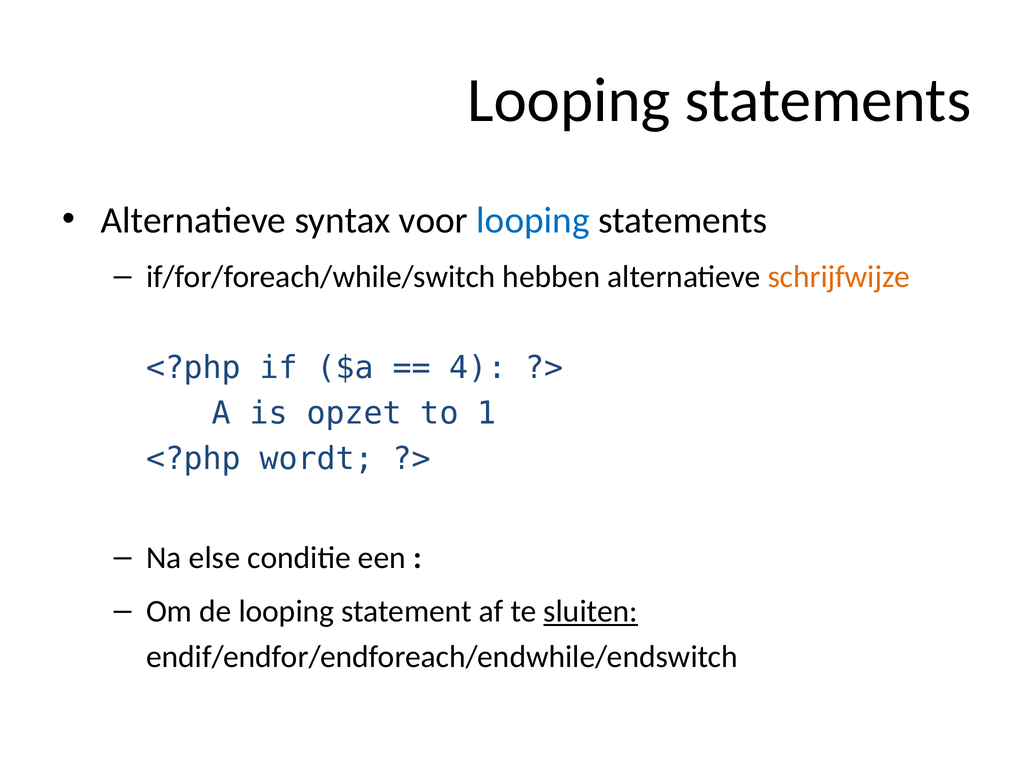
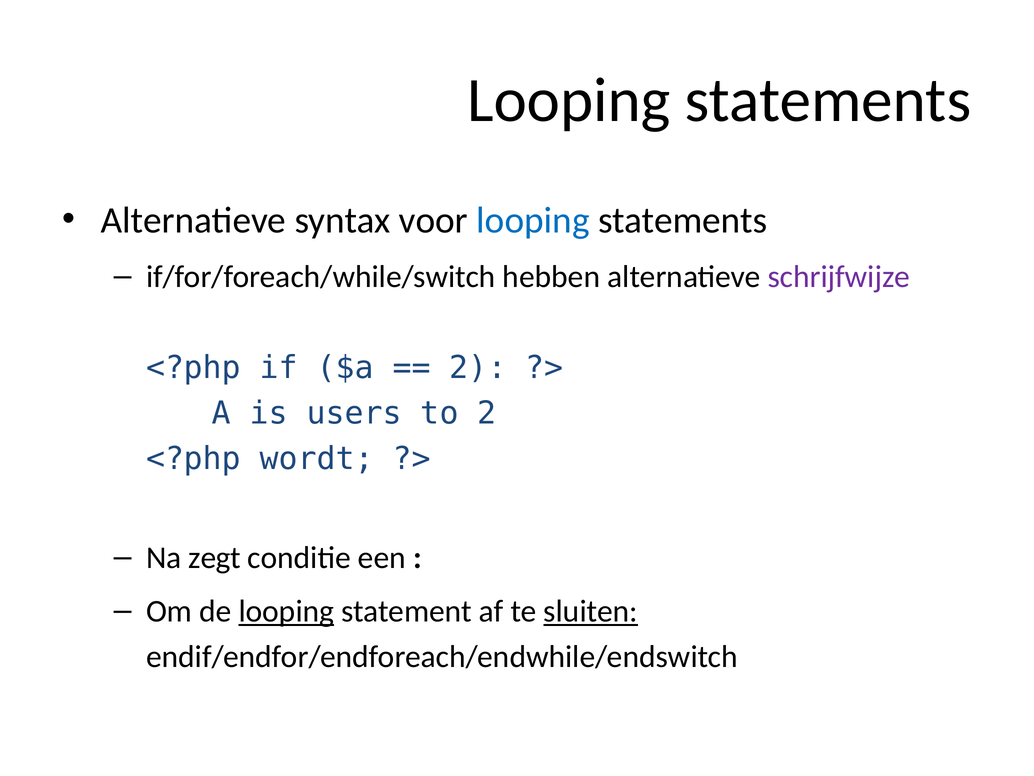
schrijfwijze colour: orange -> purple (839, 277)
4: 4 -> 2 (478, 368)
opzet: opzet -> users (354, 413)
to 1: 1 -> 2 (487, 413)
else: else -> zegt (215, 558)
looping underline: none -> present (286, 611)
